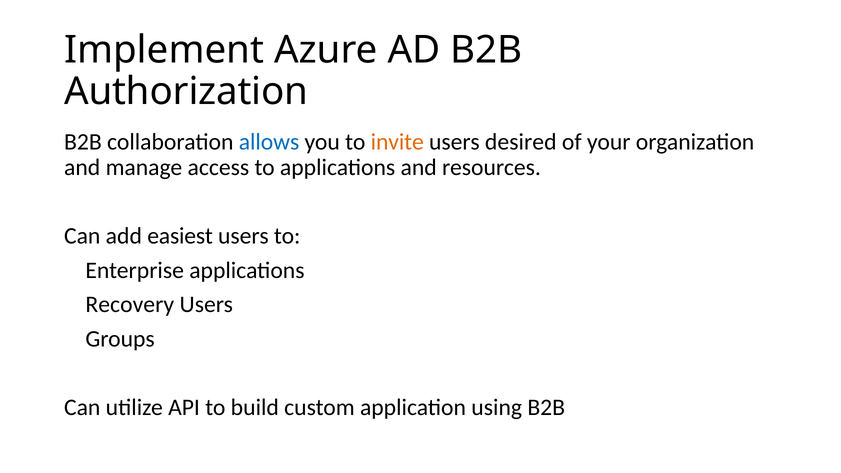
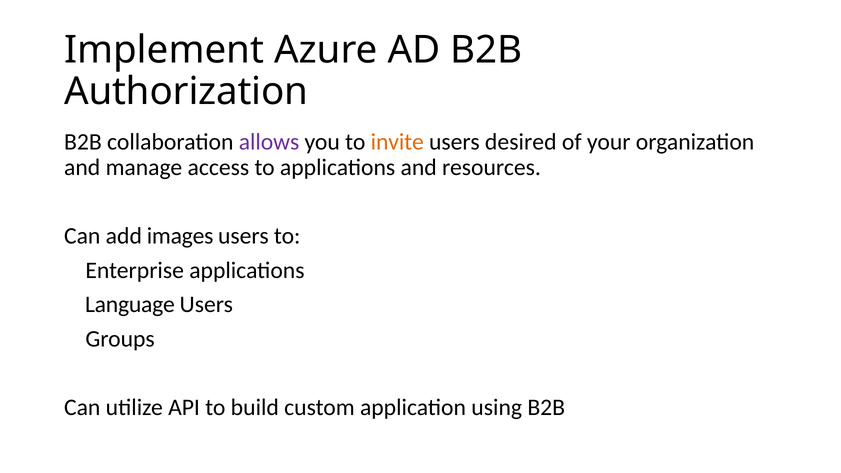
allows colour: blue -> purple (269, 142)
easiest: easiest -> images (180, 236)
Recovery: Recovery -> Language (130, 305)
